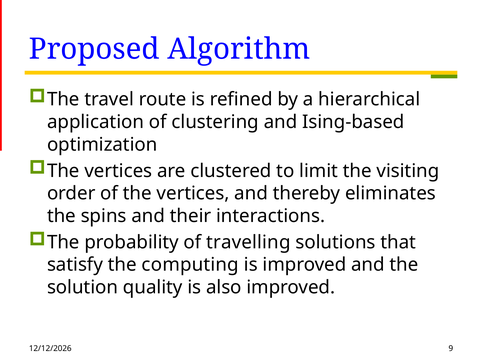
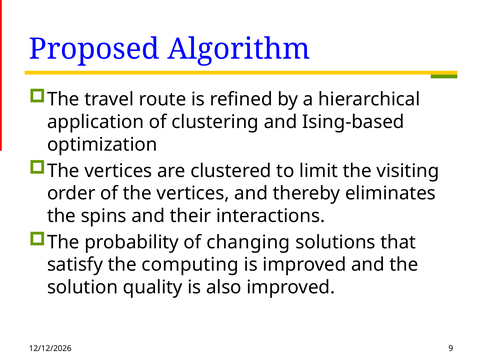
travelling: travelling -> changing (248, 242)
